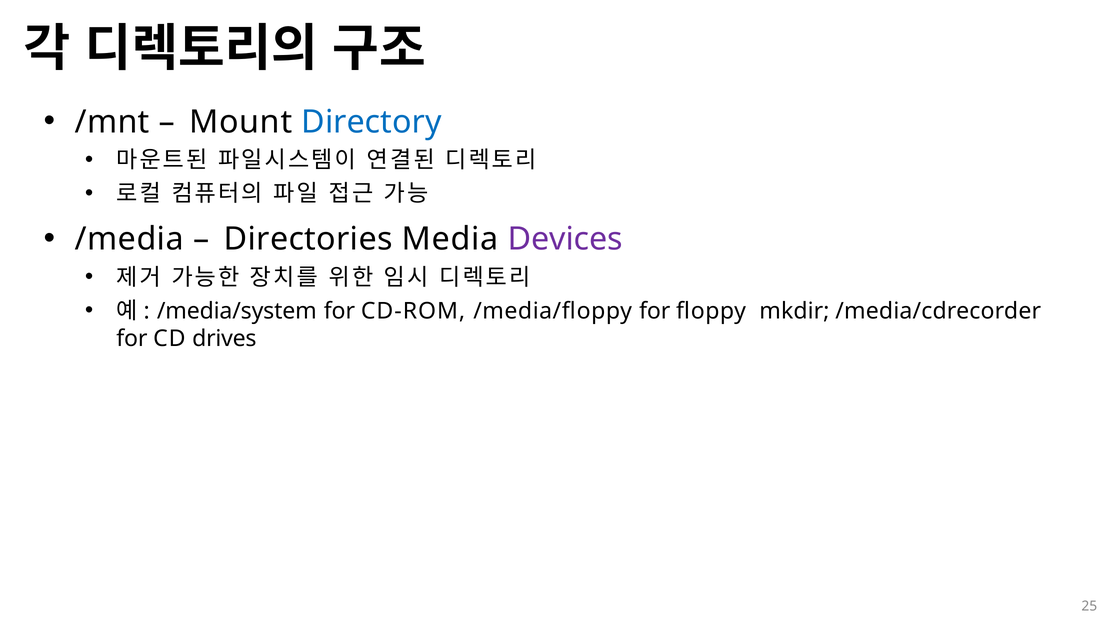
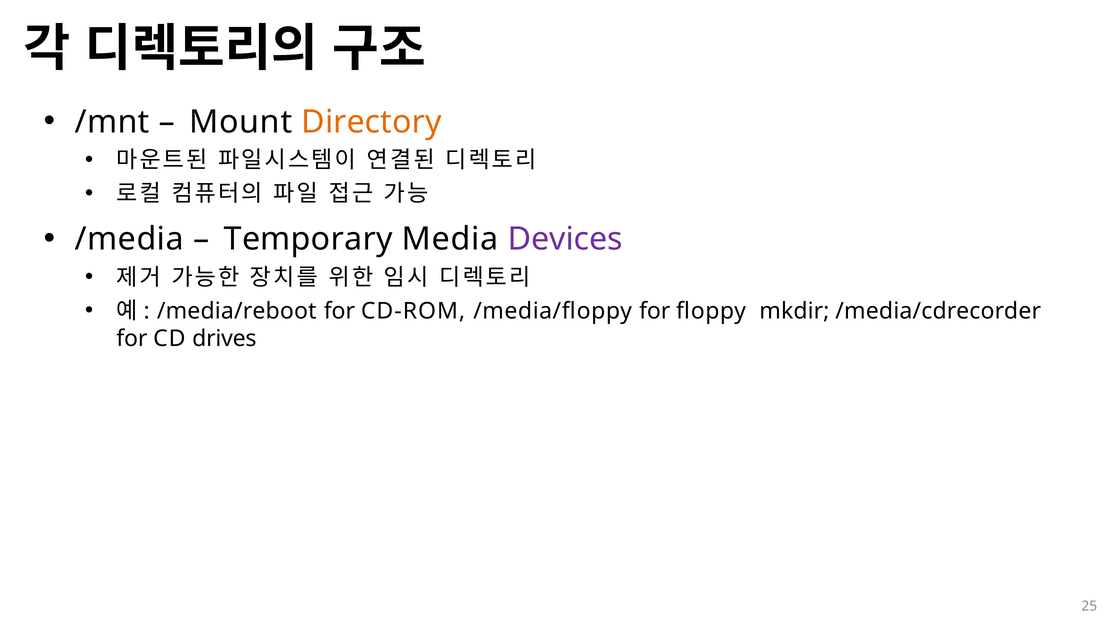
Directory colour: blue -> orange (371, 122)
Directories: Directories -> Temporary (308, 239)
/media/system: /media/system -> /media/reboot (237, 311)
